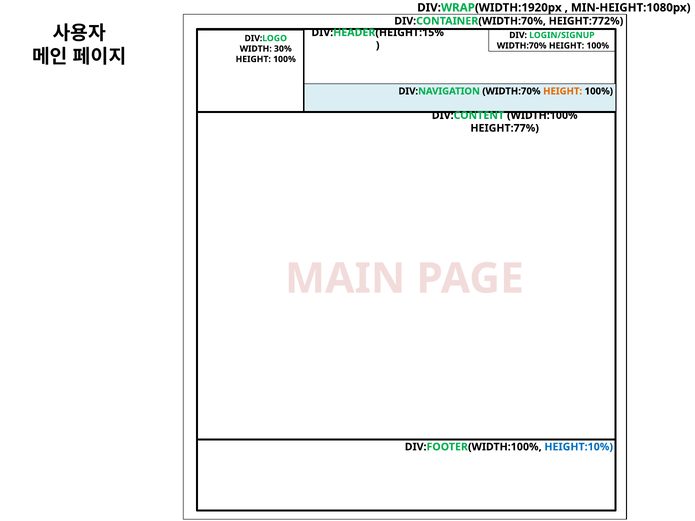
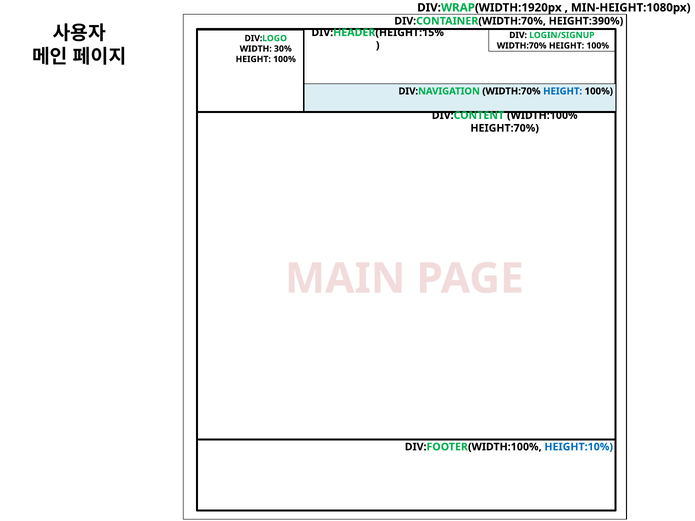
HEIGHT:772%: HEIGHT:772% -> HEIGHT:390% (586, 21)
HEIGHT colour: orange -> blue (563, 91)
HEIGHT:77%: HEIGHT:77% -> HEIGHT:70% (505, 128)
